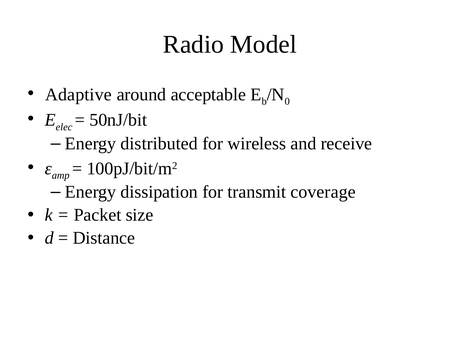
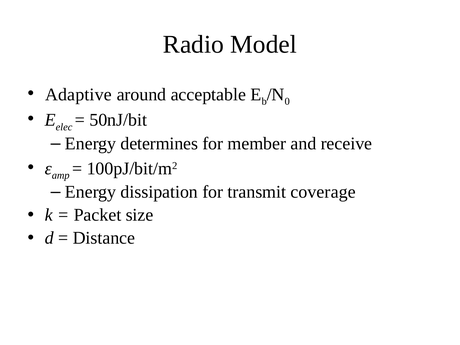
distributed: distributed -> determines (159, 144)
wireless: wireless -> member (257, 144)
